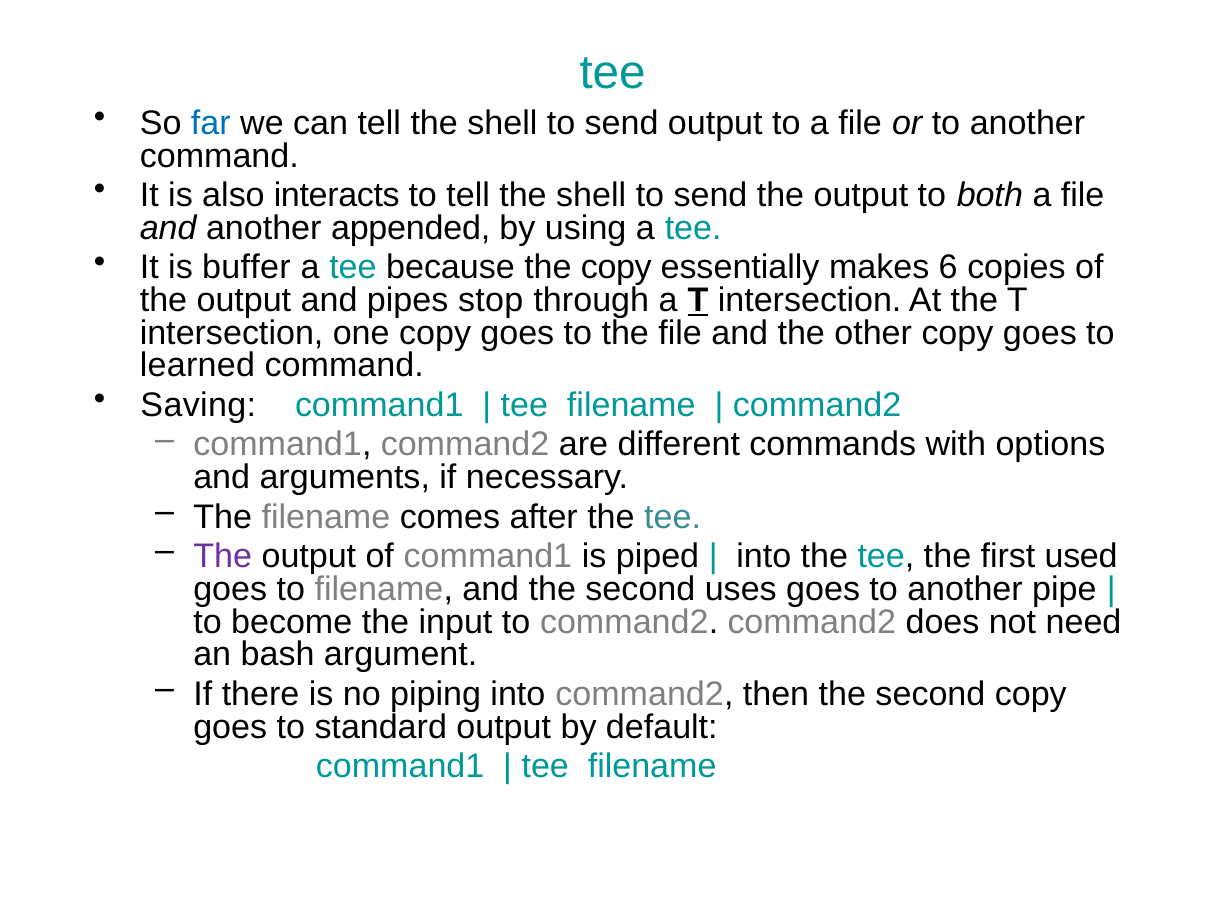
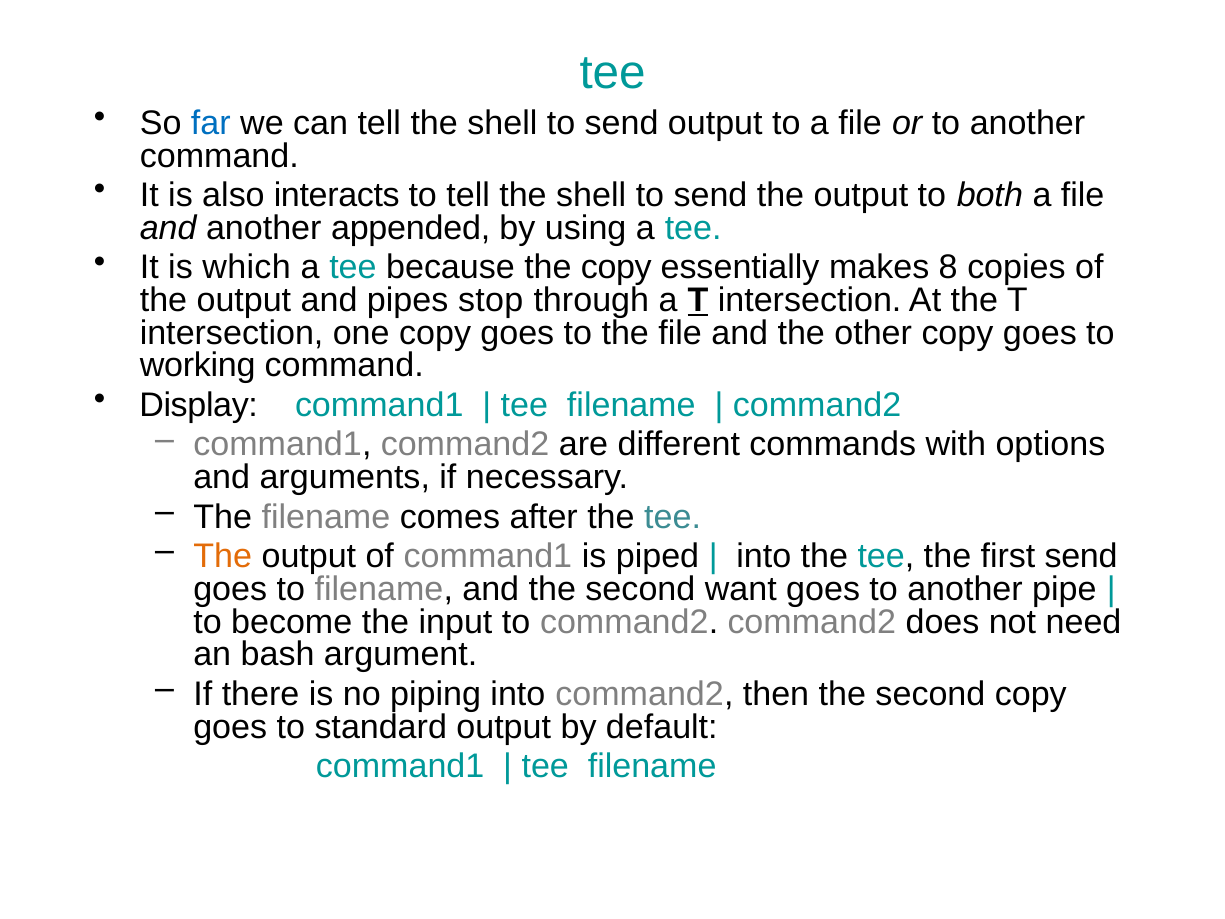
buffer: buffer -> which (247, 268)
6: 6 -> 8 (948, 268)
learned: learned -> working (198, 366)
Saving: Saving -> Display (199, 405)
The colour: purple -> orange (223, 556)
first used: used -> send (1081, 556)
uses: uses -> want (741, 589)
